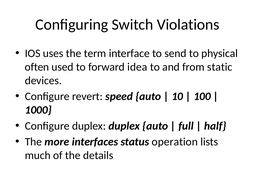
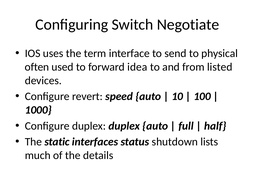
Violations: Violations -> Negotiate (188, 25)
static: static -> listed (220, 67)
more: more -> static (57, 142)
operation: operation -> shutdown (175, 142)
